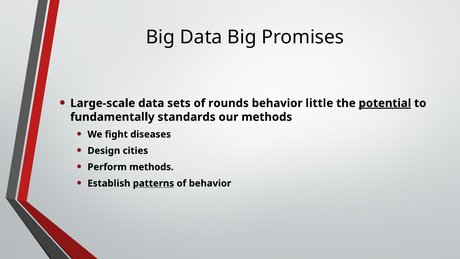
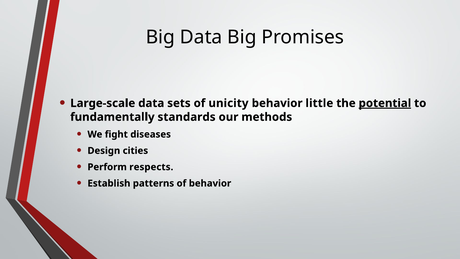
rounds: rounds -> unicity (228, 103)
Perform methods: methods -> respects (151, 167)
patterns underline: present -> none (153, 183)
